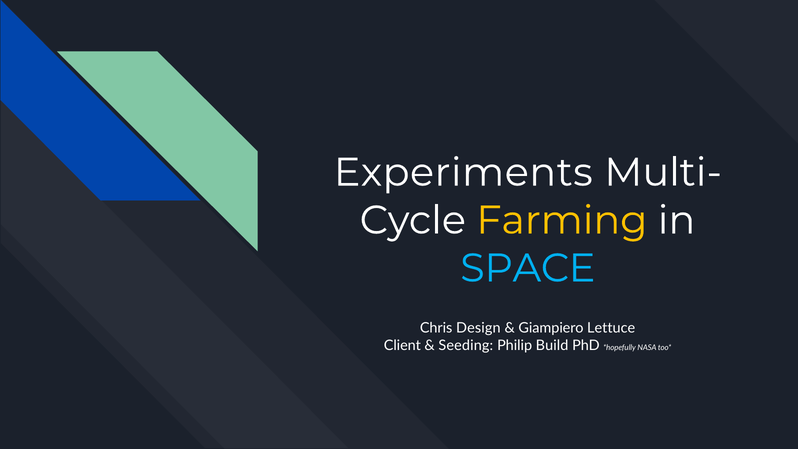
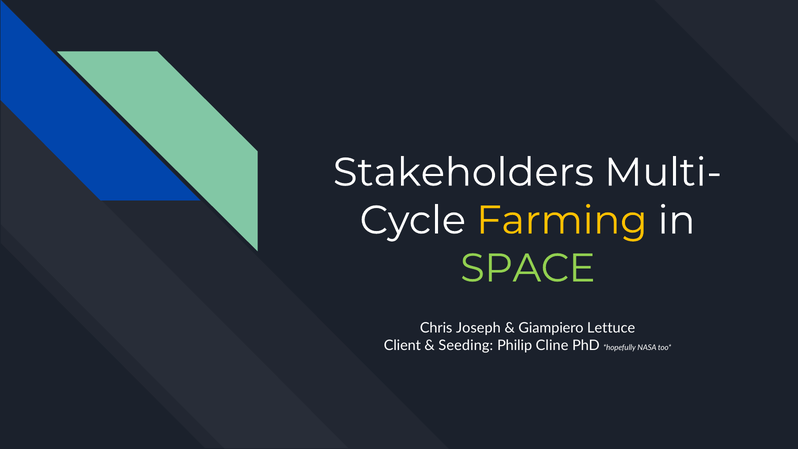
Experiments: Experiments -> Stakeholders (463, 172)
SPACE colour: light blue -> light green (528, 268)
Design: Design -> Joseph (478, 328)
Build: Build -> Cline (552, 345)
